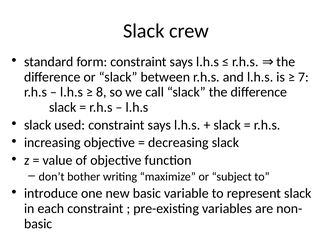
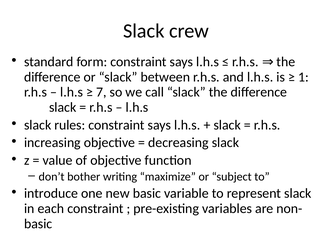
7: 7 -> 1 (304, 77)
8: 8 -> 7 (101, 92)
used: used -> rules (70, 125)
